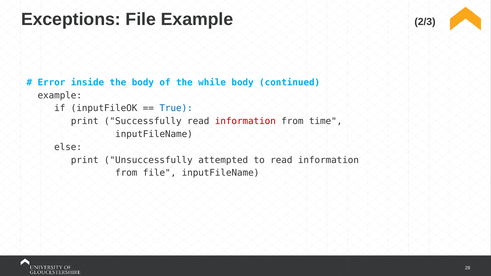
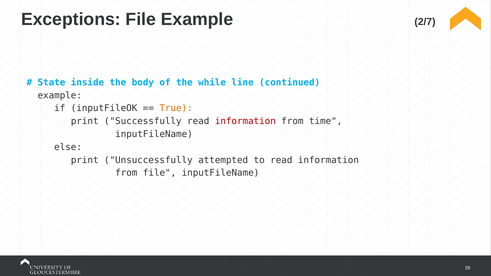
2/3: 2/3 -> 2/7 (425, 22)
Error: Error -> State (51, 82)
while body: body -> line (243, 82)
True colour: blue -> orange (176, 108)
